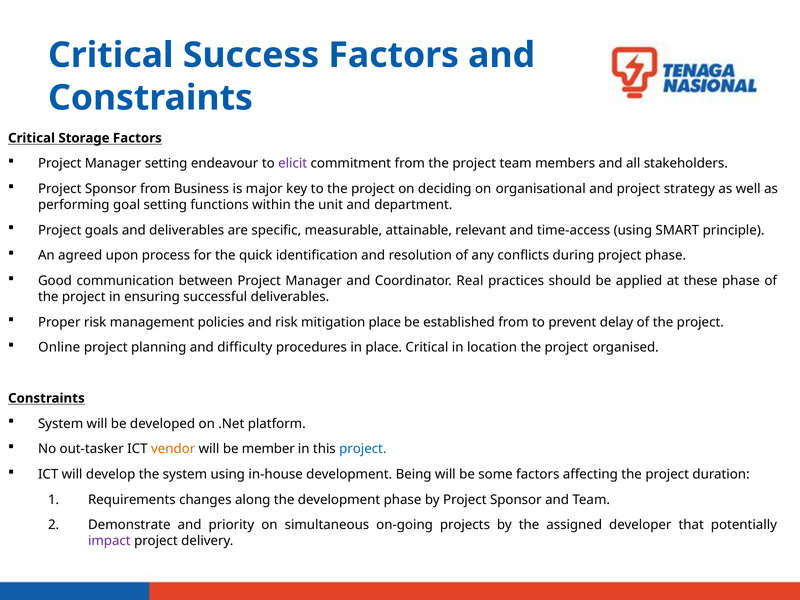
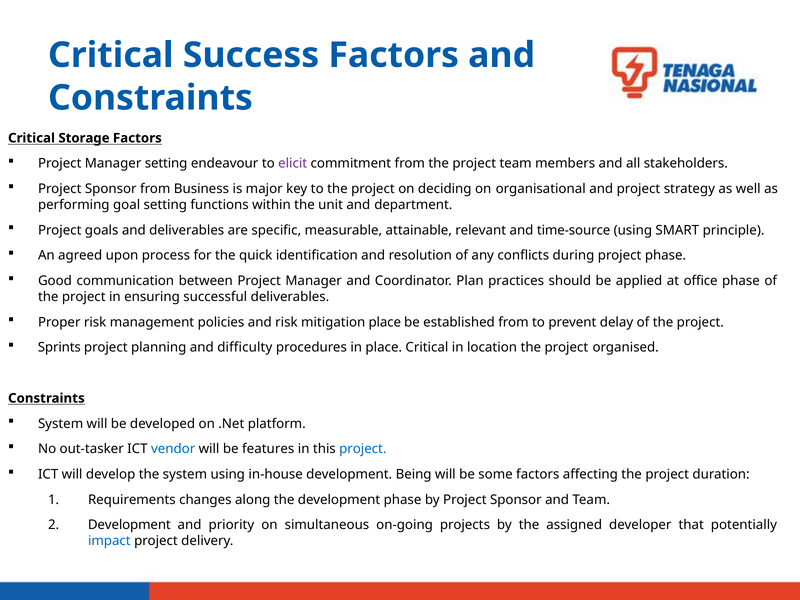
time-access: time-access -> time-source (574, 230)
Real: Real -> Plan (470, 281)
these: these -> office (701, 281)
Online: Online -> Sprints (59, 348)
vendor colour: orange -> blue (173, 449)
member: member -> features (268, 449)
Demonstrate: Demonstrate -> Development (129, 525)
impact colour: purple -> blue (109, 541)
